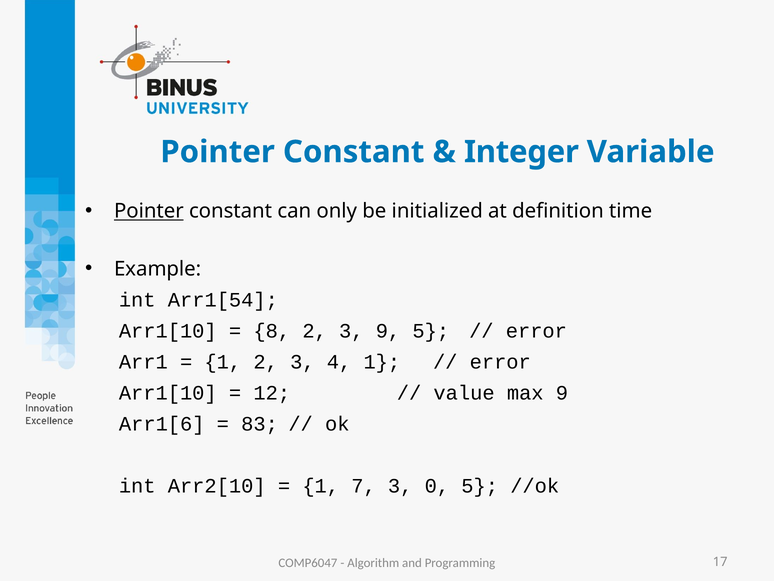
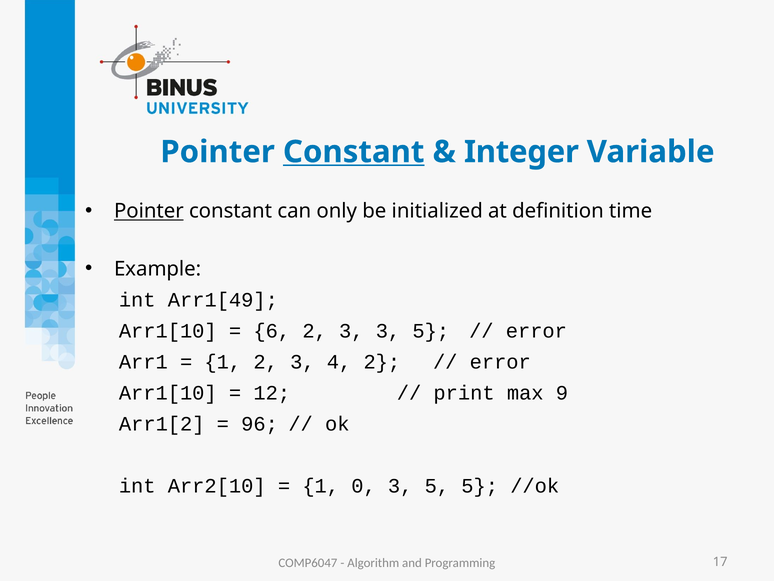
Constant underline: none -> present (354, 152)
Arr1[54: Arr1[54 -> Arr1[49 (223, 300)
8: 8 -> 6 (272, 331)
3 9: 9 -> 3 (388, 331)
4 1: 1 -> 2 (382, 362)
value: value -> print (464, 392)
Arr1[6: Arr1[6 -> Arr1[2 (162, 423)
83: 83 -> 96 (260, 423)
7: 7 -> 0 (364, 485)
0: 0 -> 5 (437, 485)
